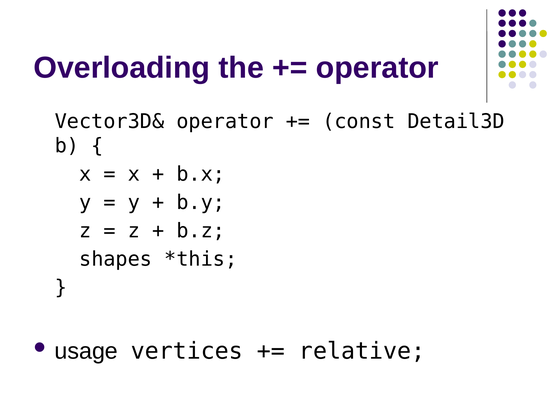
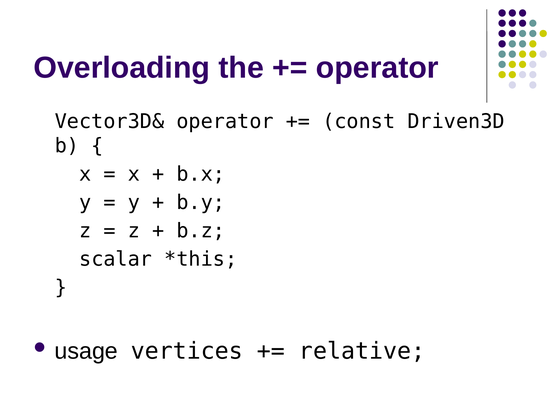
Detail3D: Detail3D -> Driven3D (456, 121)
shapes: shapes -> scalar (116, 259)
